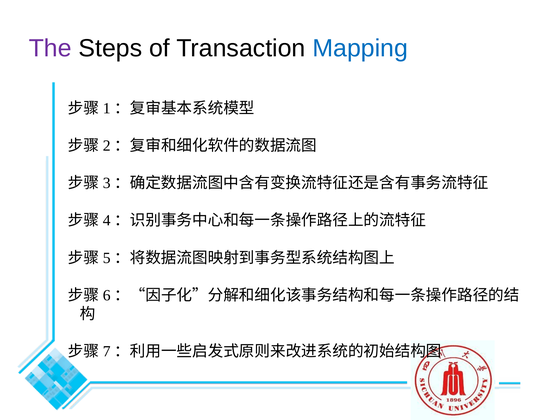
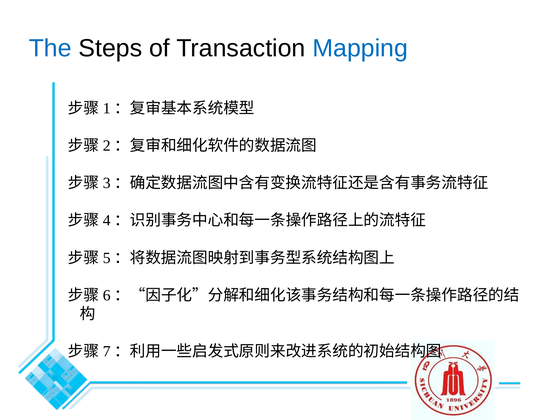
The colour: purple -> blue (50, 48)
